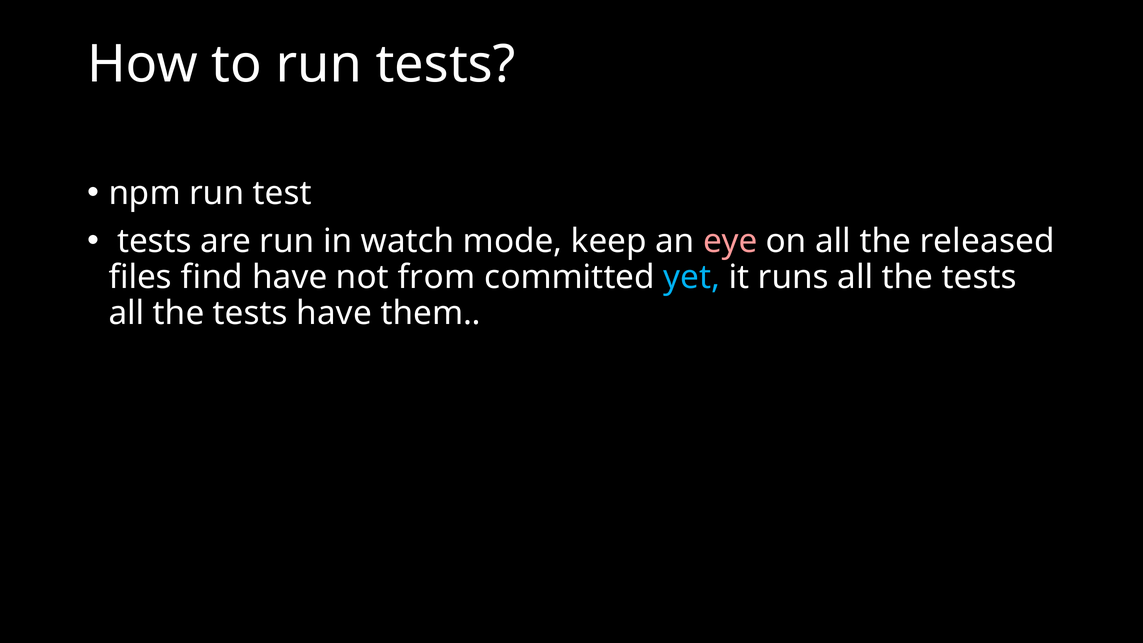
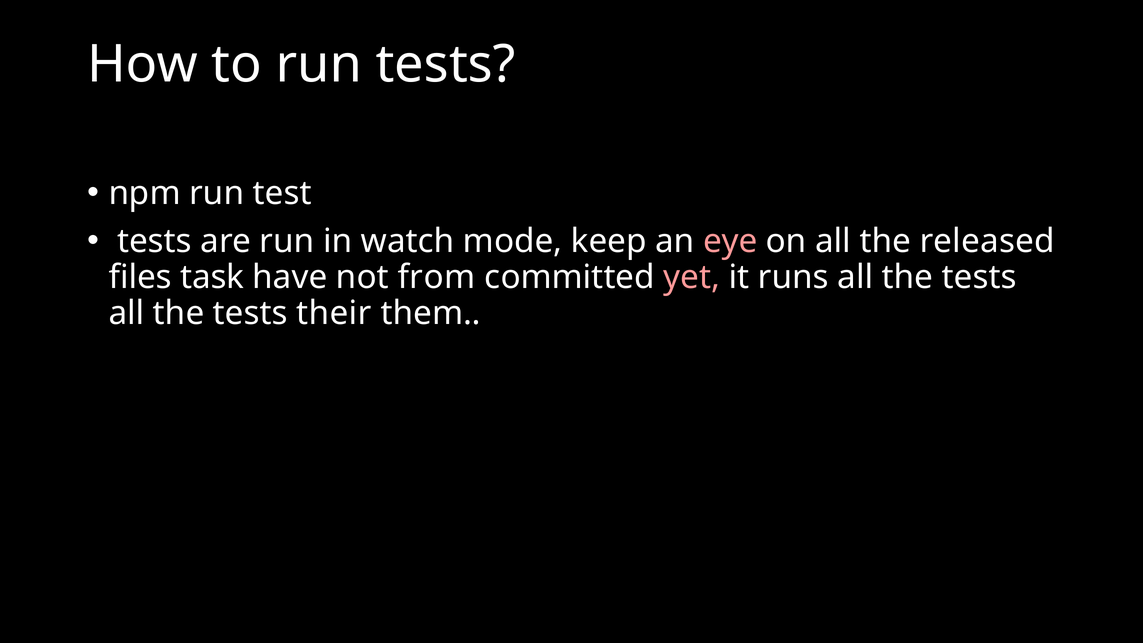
find: find -> task (212, 277)
yet colour: light blue -> pink (692, 277)
tests have: have -> their (334, 313)
